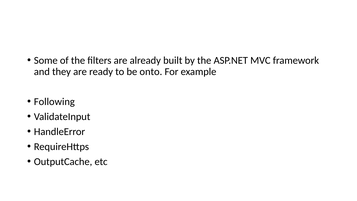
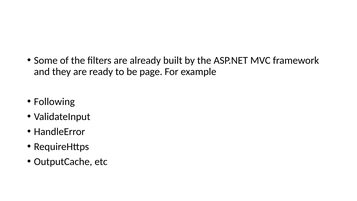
onto: onto -> page (151, 72)
